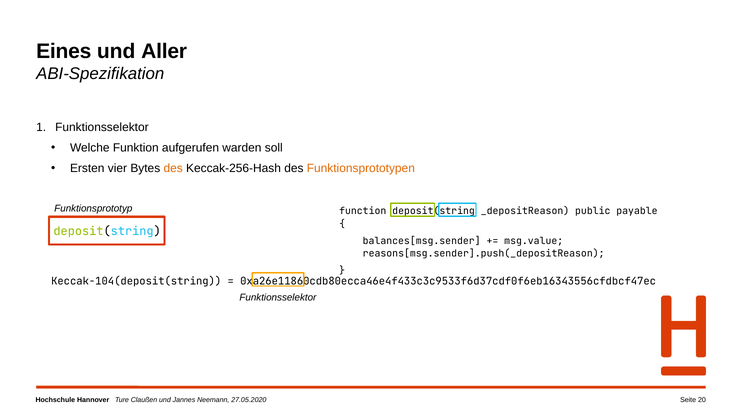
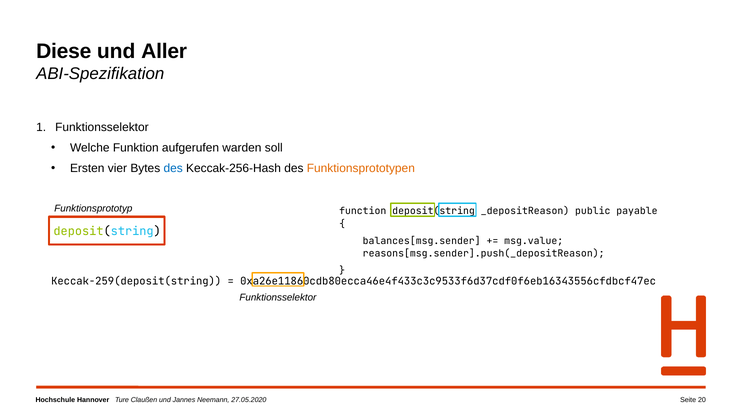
Eines: Eines -> Diese (64, 51)
des colour: orange -> blue (173, 168)
Keccak-104(deposit(string: Keccak-104(deposit(string -> Keccak-259(deposit(string (136, 281)
